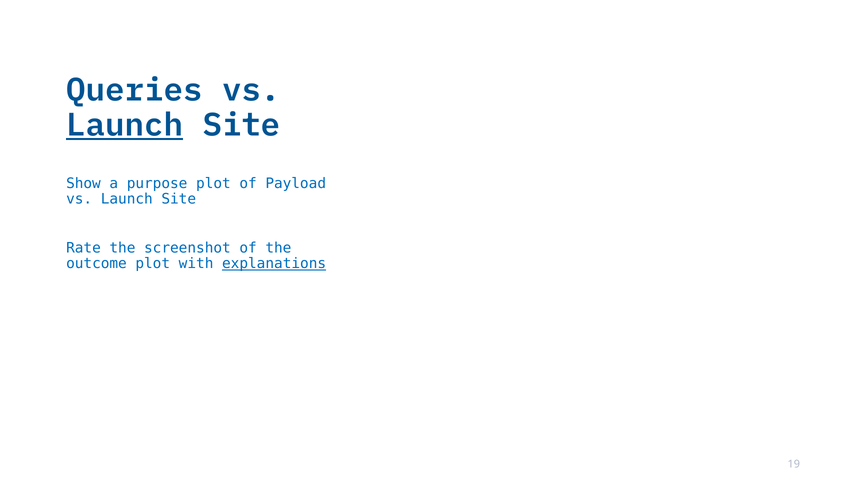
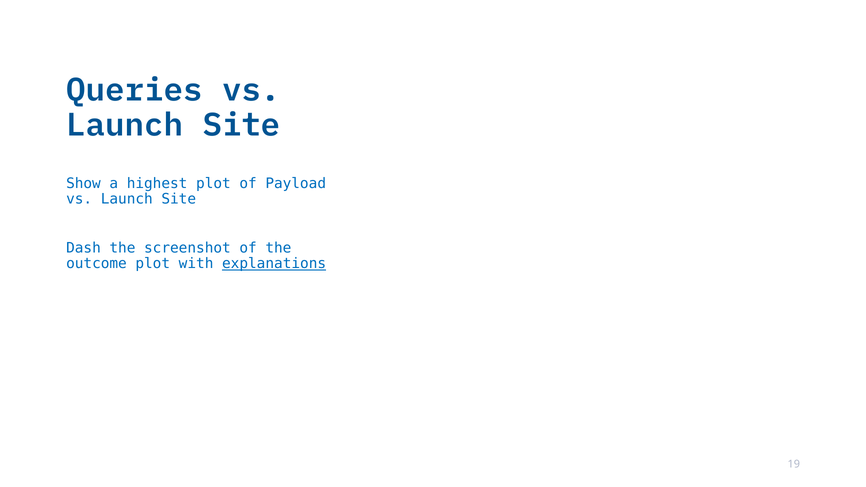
Launch underline: present -> none (125, 125)
purpose: purpose -> highest (157, 183)
Rate: Rate -> Dash (83, 248)
